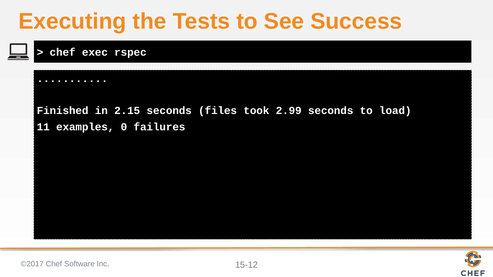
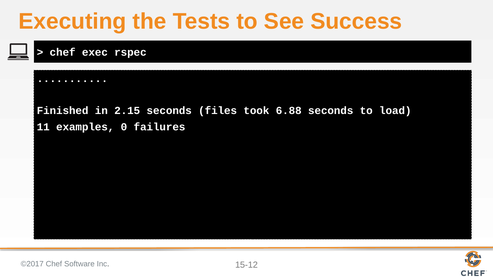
2.99: 2.99 -> 6.88 (289, 111)
